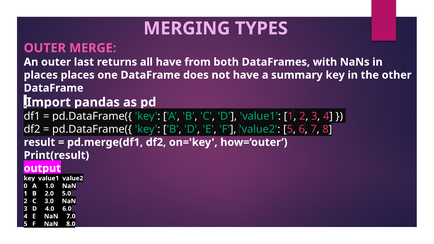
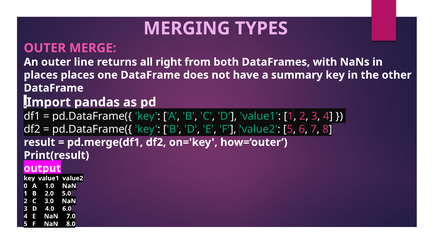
last: last -> line (84, 62)
all have: have -> right (169, 62)
